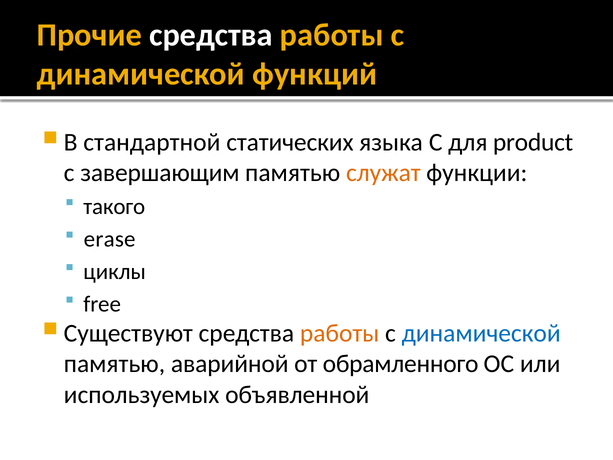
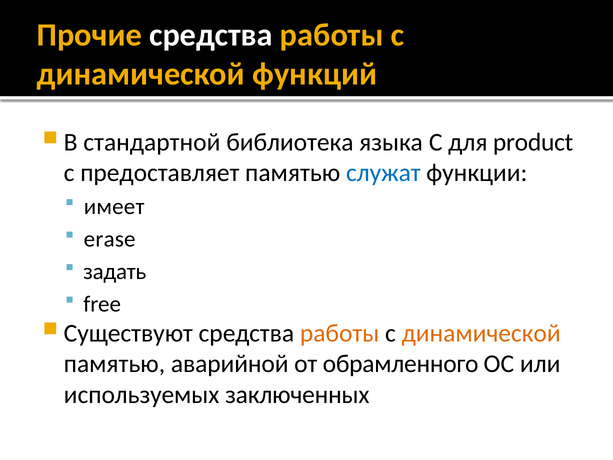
статических: статических -> библиотека (290, 142)
завершающим: завершающим -> предоставляет (160, 173)
служат colour: orange -> blue (383, 173)
такого: такого -> имеет (114, 207)
циклы: циклы -> задать (115, 271)
динамической colour: blue -> orange (481, 333)
объявленной: объявленной -> заключенных (297, 394)
